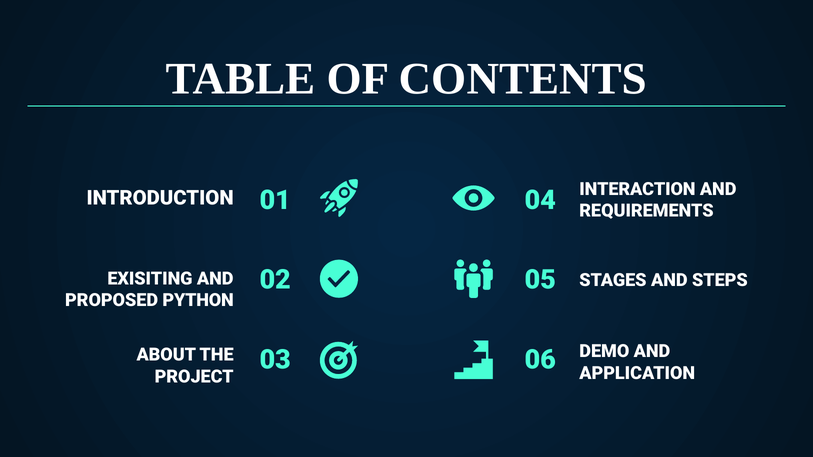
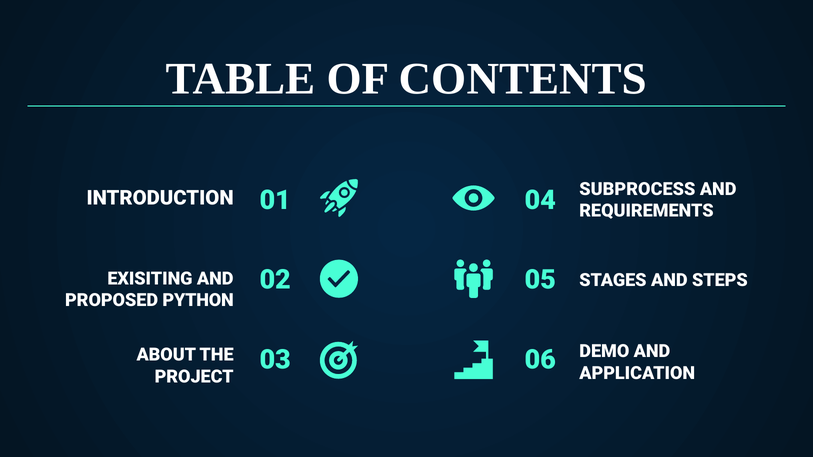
INTERACTION: INTERACTION -> SUBPROCESS (637, 189)
